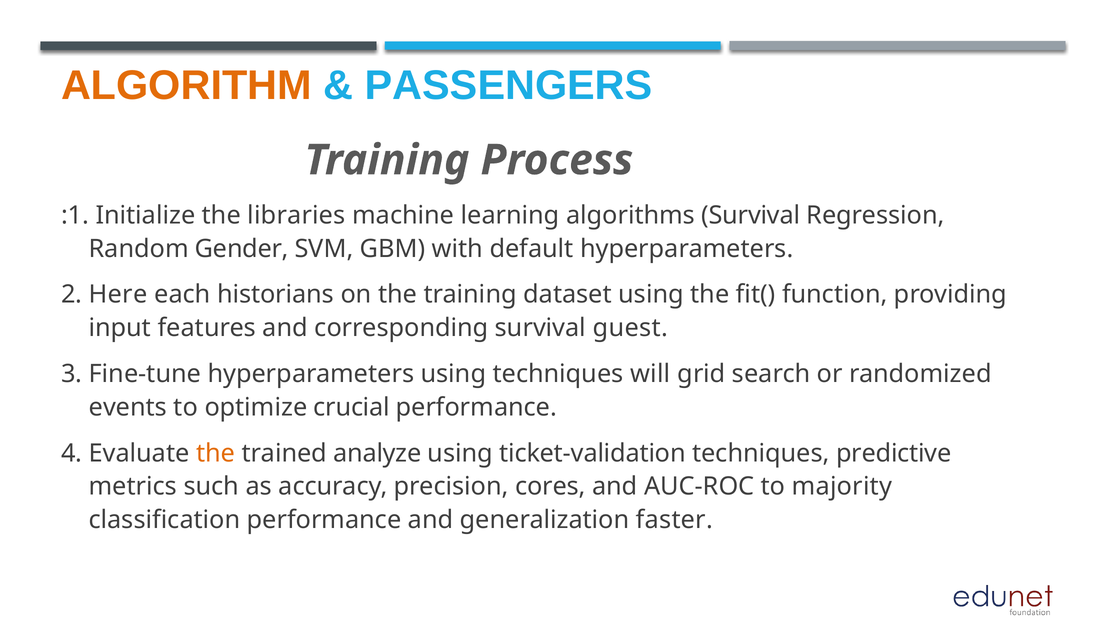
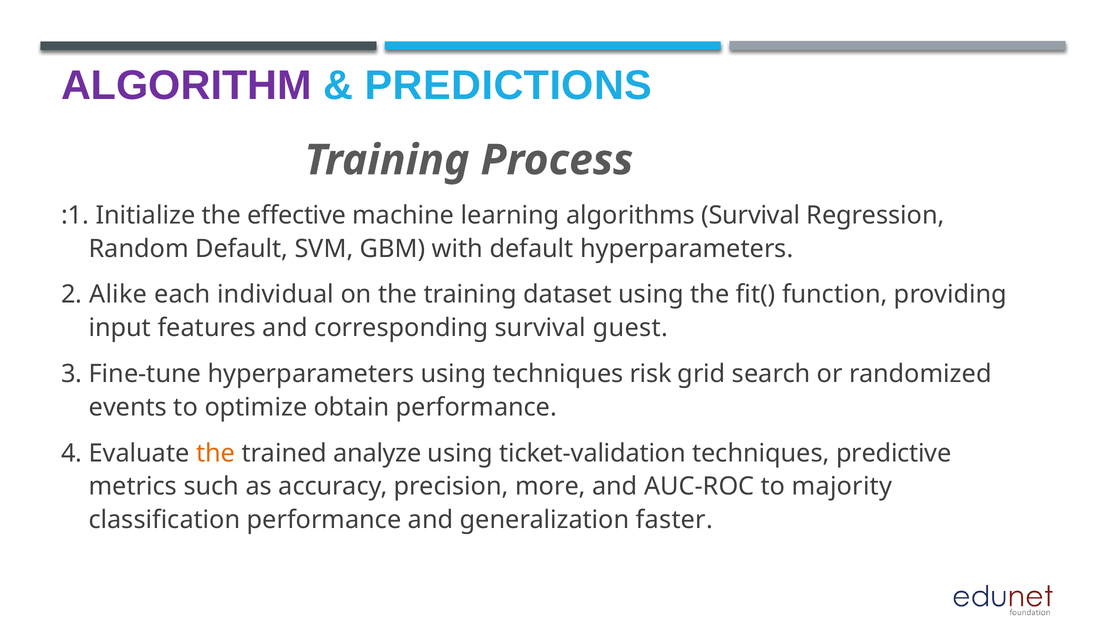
ALGORITHM colour: orange -> purple (186, 86)
PASSENGERS: PASSENGERS -> PREDICTIONS (508, 86)
libraries: libraries -> effective (297, 215)
Random Gender: Gender -> Default (242, 249)
Here: Here -> Alike (118, 295)
historians: historians -> individual (276, 295)
will: will -> risk (651, 374)
crucial: crucial -> obtain (352, 407)
cores: cores -> more (550, 487)
